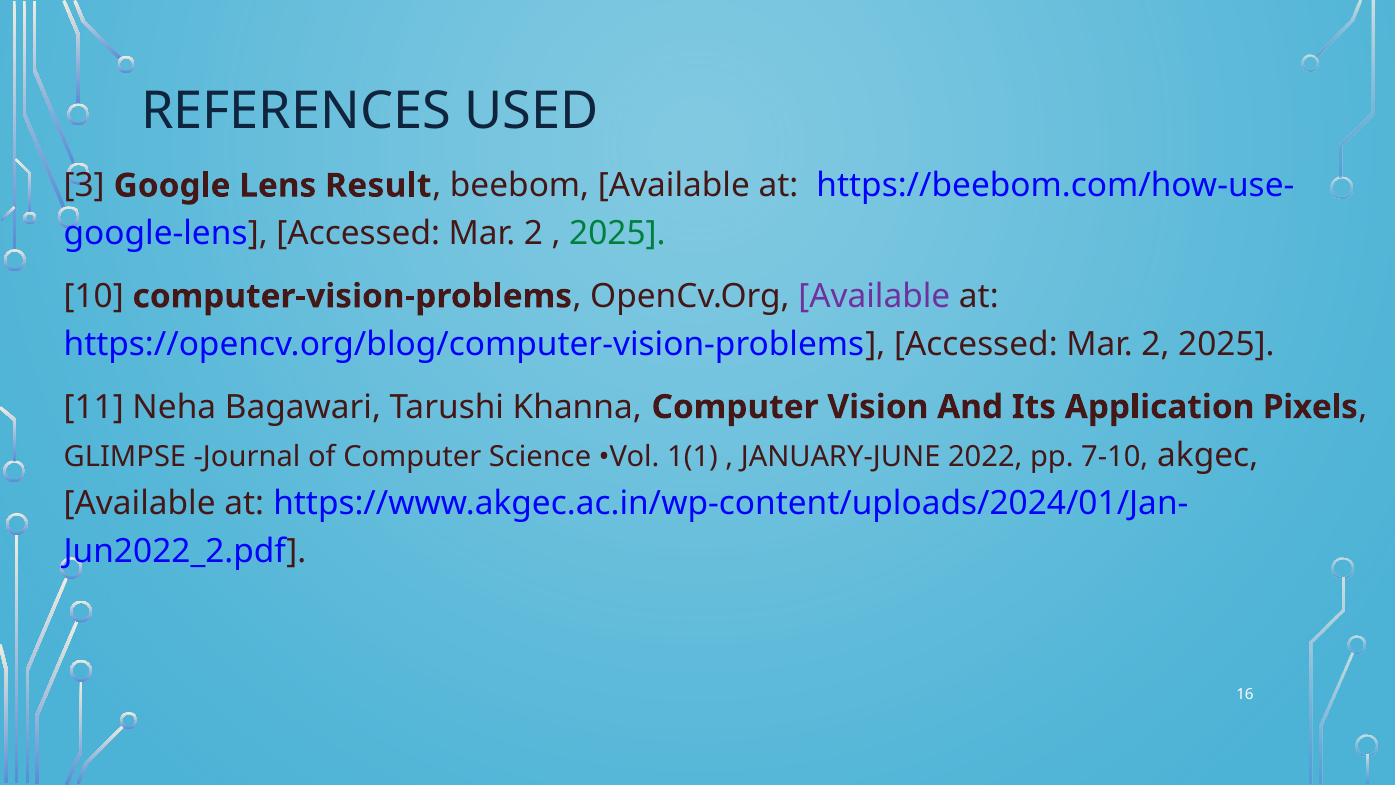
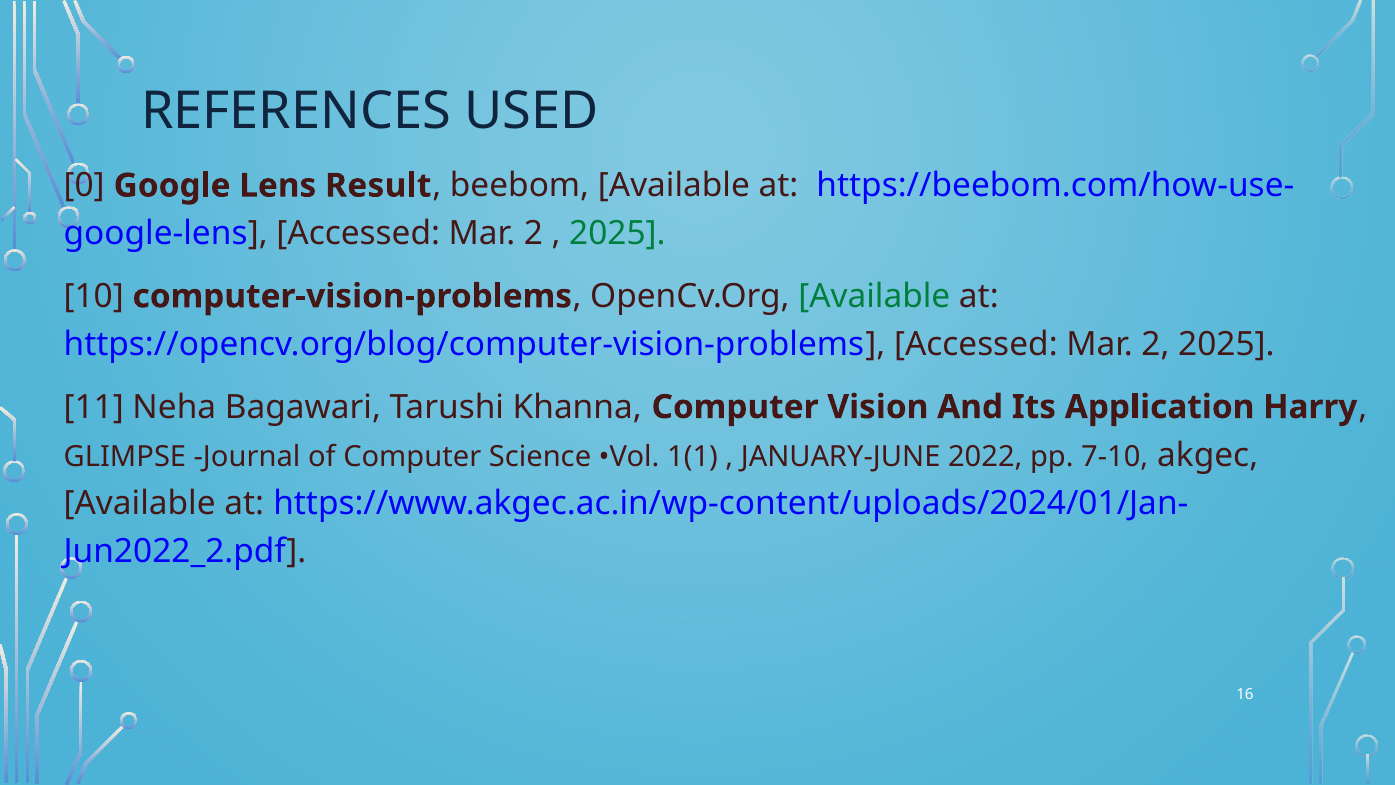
3: 3 -> 0 (84, 186)
Available colour: purple -> green (874, 296)
Pixels: Pixels -> Harry (1310, 407)
